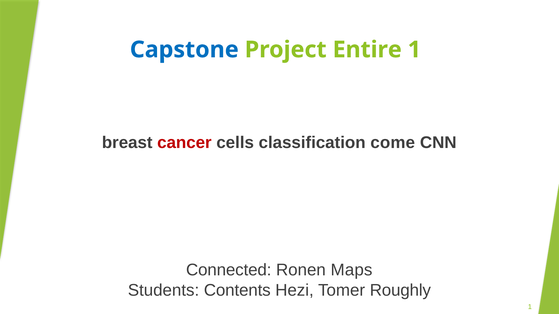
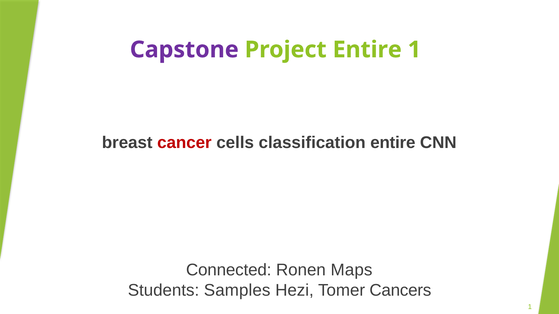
Capstone colour: blue -> purple (184, 50)
classification come: come -> entire (393, 143)
Contents: Contents -> Samples (237, 291)
Roughly: Roughly -> Cancers (400, 291)
